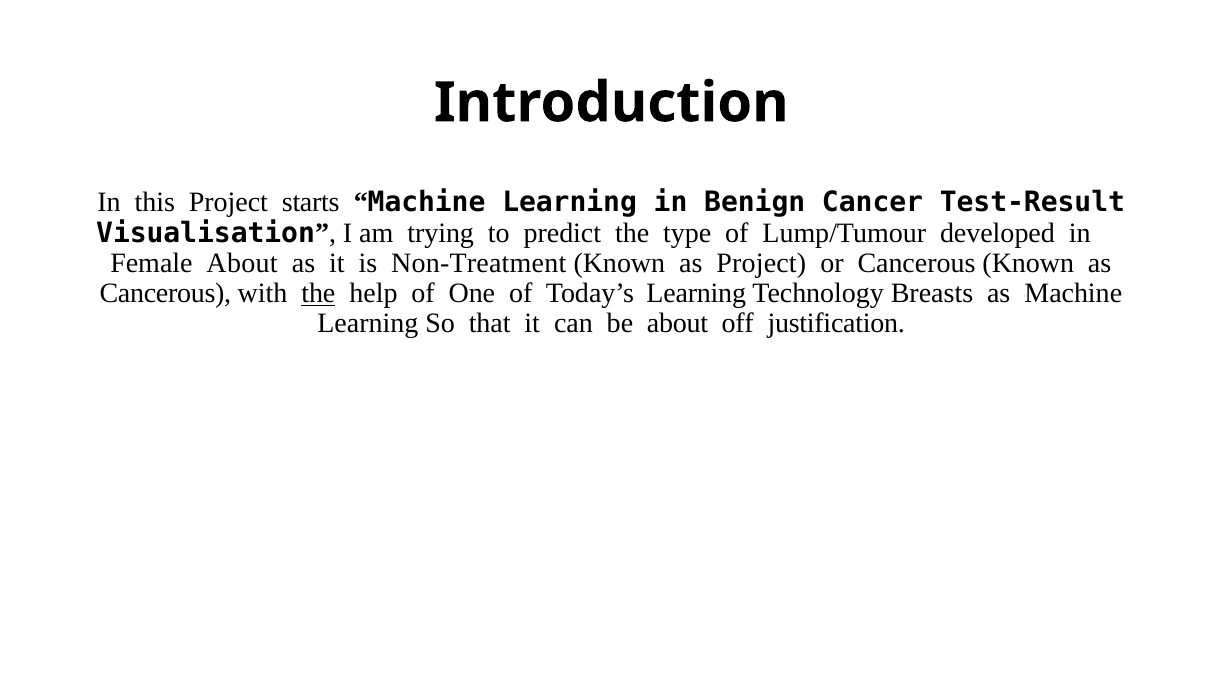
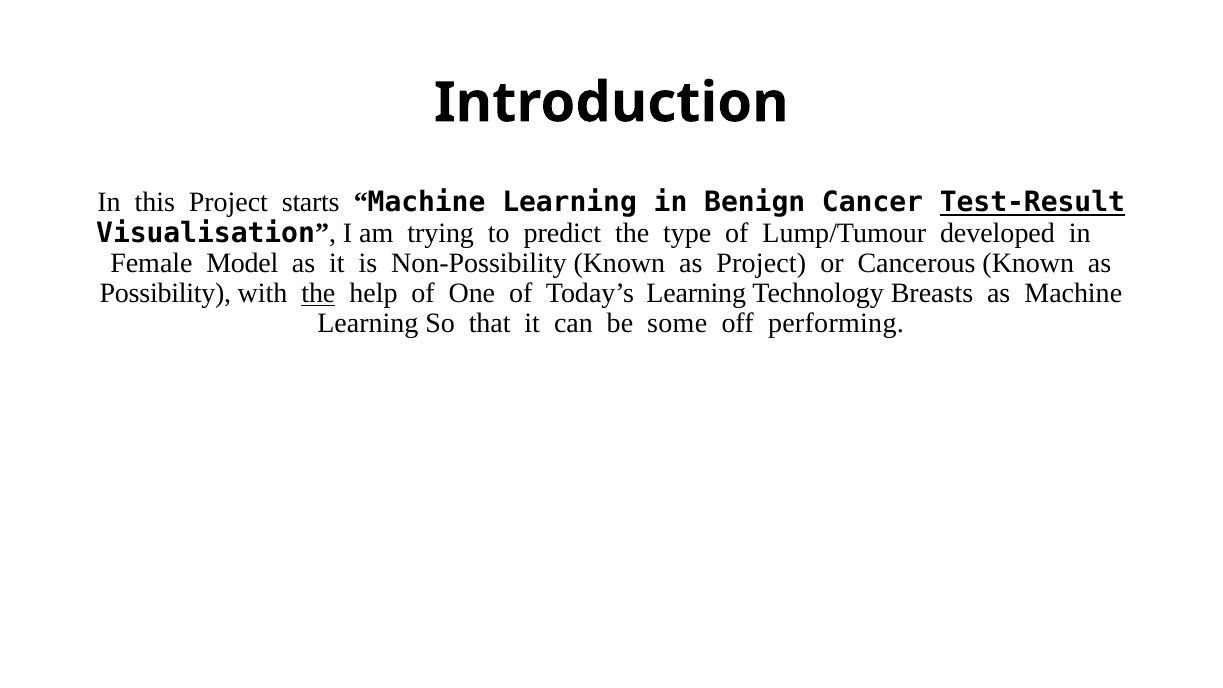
Test-Result underline: none -> present (1032, 203)
Female About: About -> Model (242, 263)
Non-Treatment: Non-Treatment -> Non-Possibility (479, 263)
Cancerous: Cancerous -> Possibility (165, 293)
be about: about -> some (677, 324)
justification: justification -> performing (836, 324)
